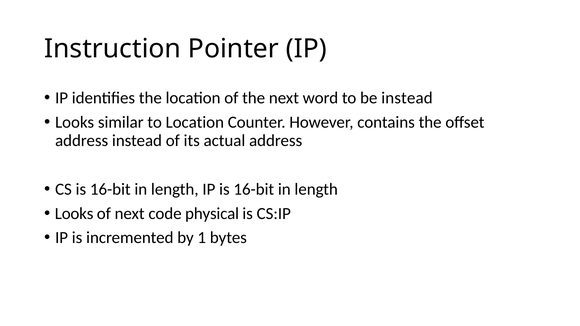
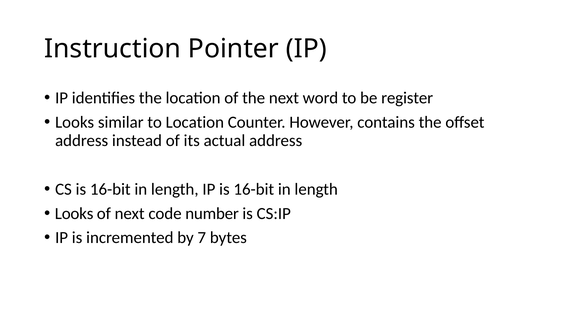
be instead: instead -> register (407, 98)
physical: physical -> number (212, 214)
1: 1 -> 7 (202, 238)
